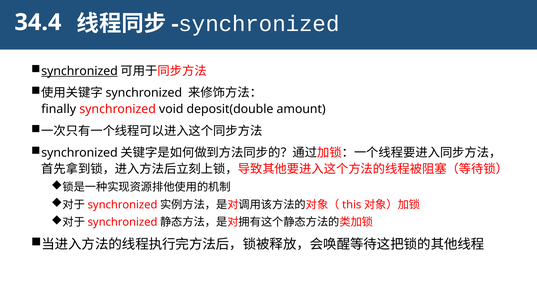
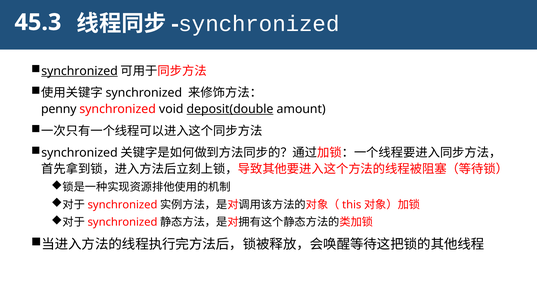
34.4: 34.4 -> 45.3 (38, 22)
finally: finally -> penny (59, 109)
deposit(double underline: none -> present (230, 109)
